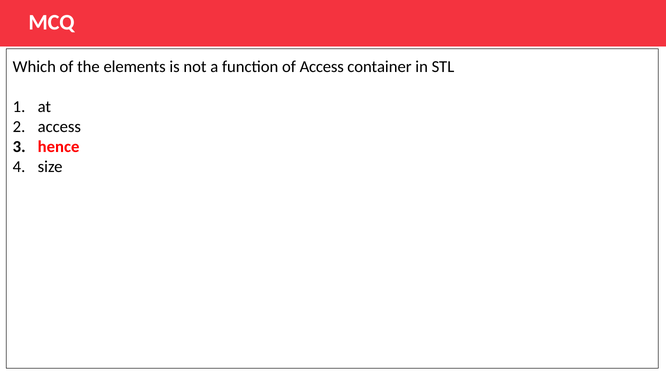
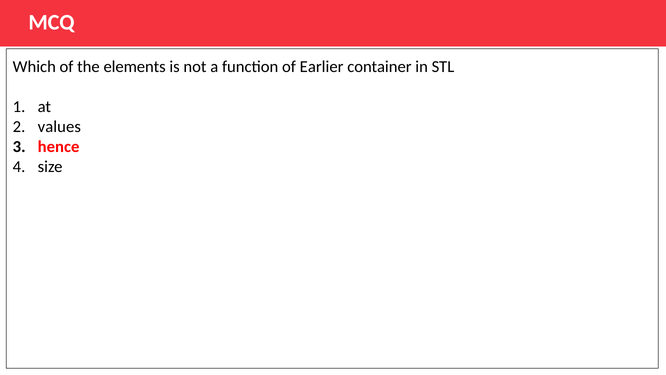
of Access: Access -> Earlier (322, 67)
access: access -> values (59, 127)
